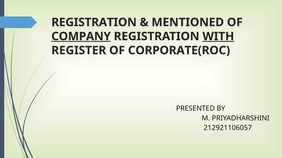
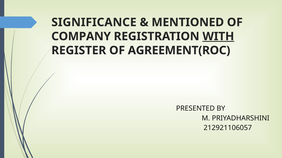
REGISTRATION: REGISTRATION -> SIGNIFICANCE (94, 22)
COMPANY underline: present -> none (81, 36)
CORPORATE(ROC: CORPORATE(ROC -> AGREEMENT(ROC (179, 51)
